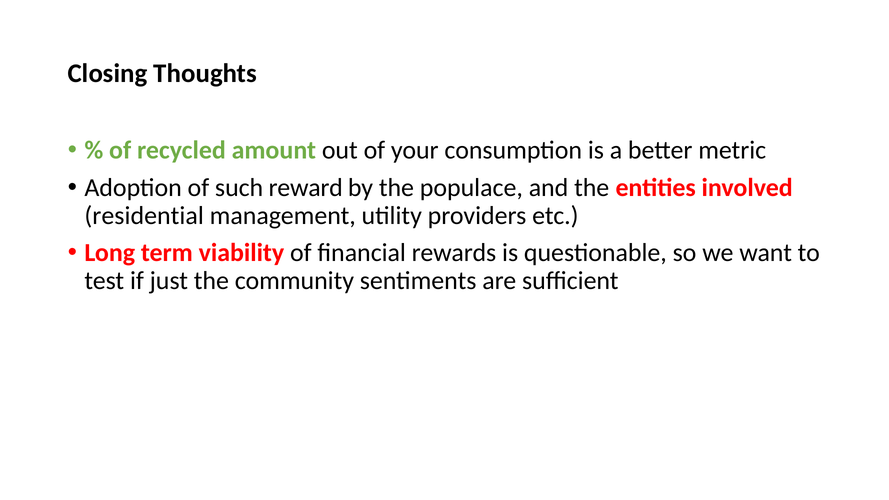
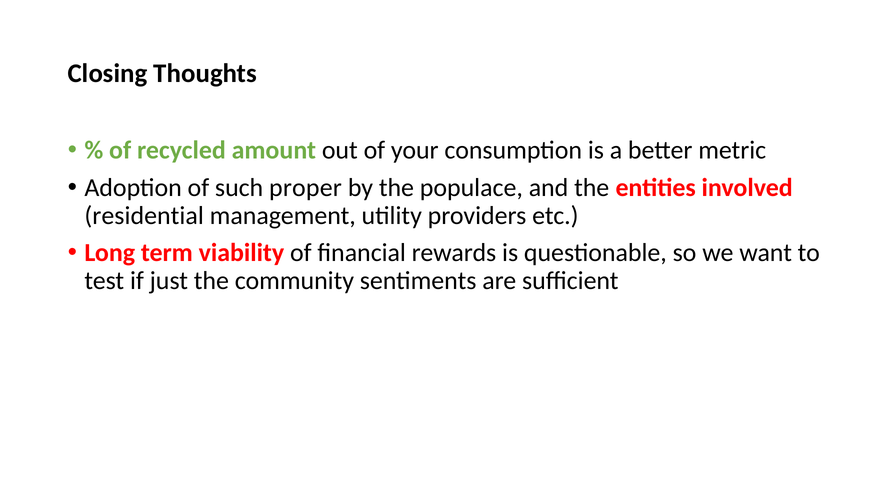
reward: reward -> proper (305, 188)
